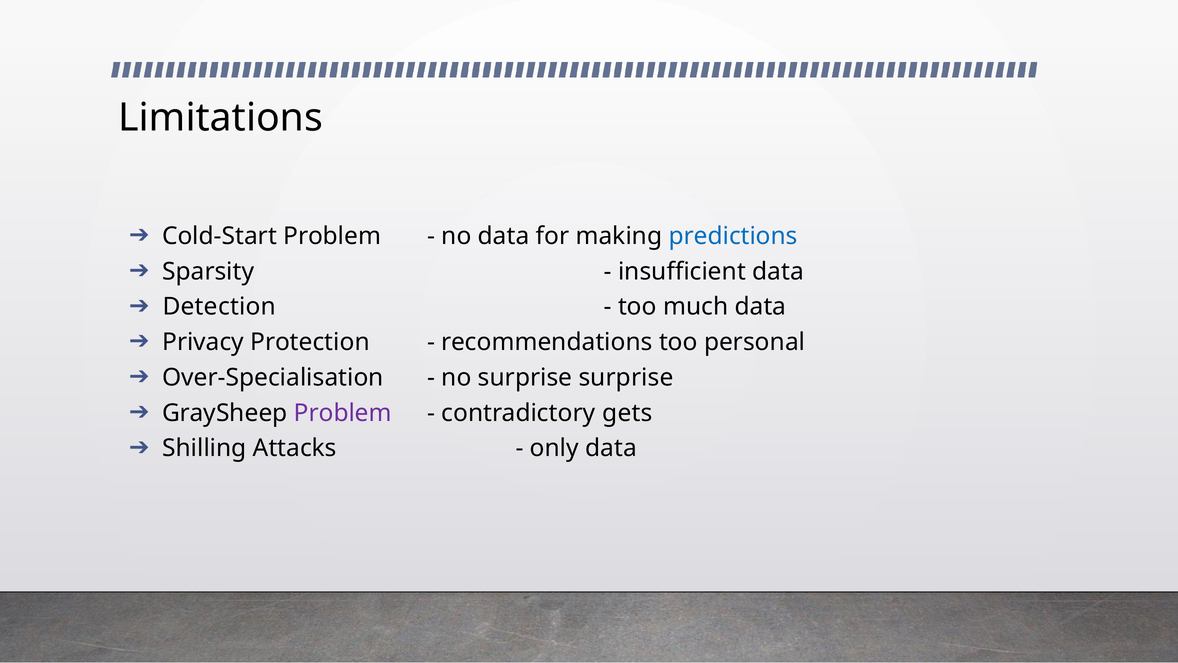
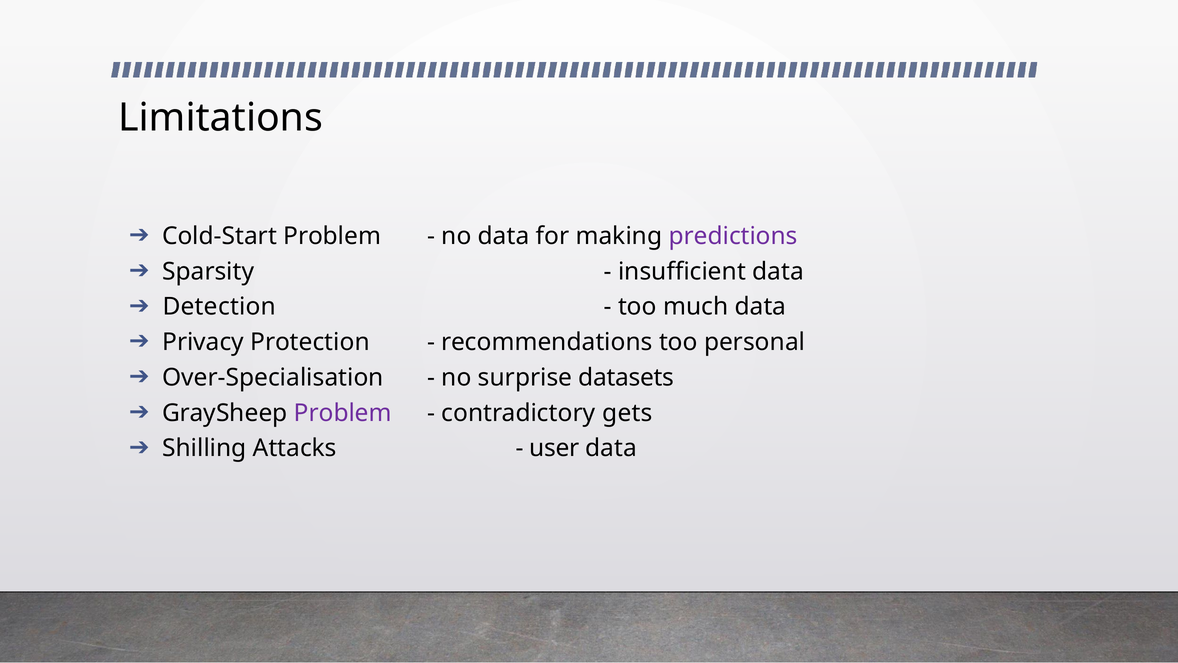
predictions colour: blue -> purple (733, 236)
surprise surprise: surprise -> datasets (626, 377)
only: only -> user (555, 448)
